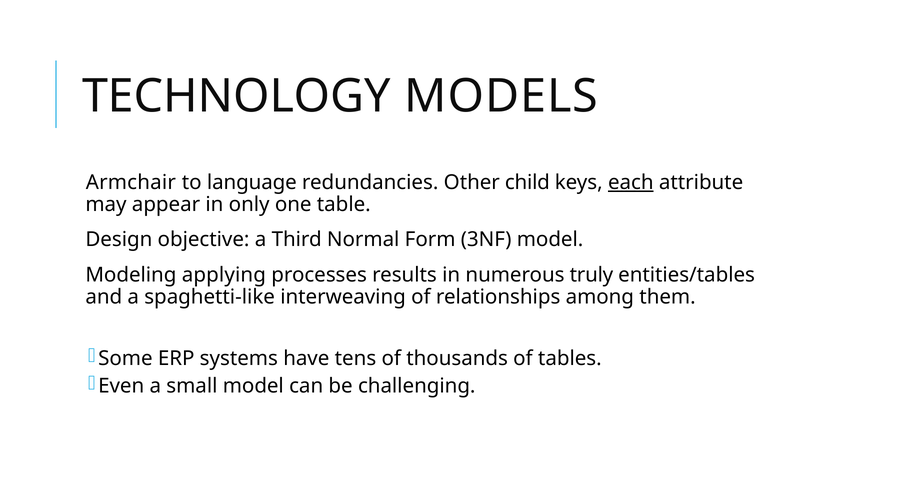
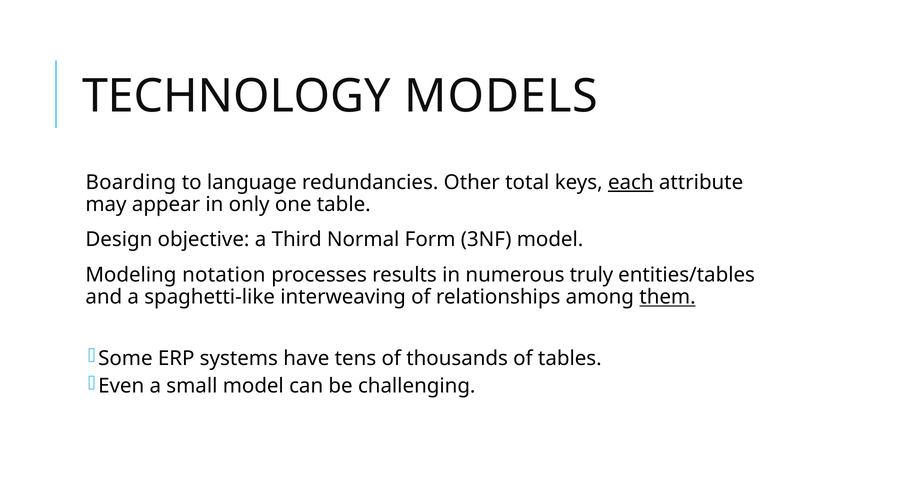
Armchair: Armchair -> Boarding (131, 183)
child: child -> total (527, 183)
applying: applying -> notation (224, 275)
them underline: none -> present (668, 297)
